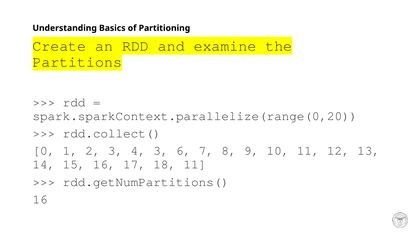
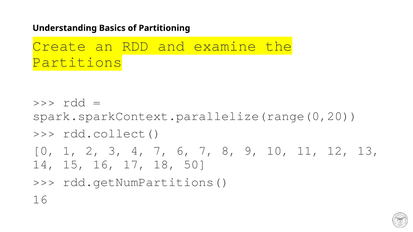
4 3: 3 -> 7 (161, 151)
18 11: 11 -> 50 (195, 165)
